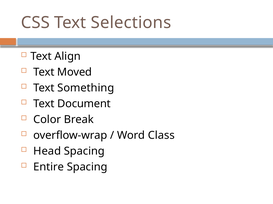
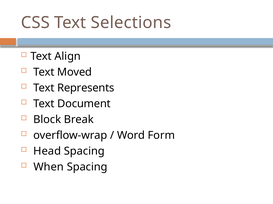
Something: Something -> Represents (86, 88)
Color: Color -> Block (47, 120)
Class: Class -> Form (161, 136)
Entire: Entire -> When (49, 168)
